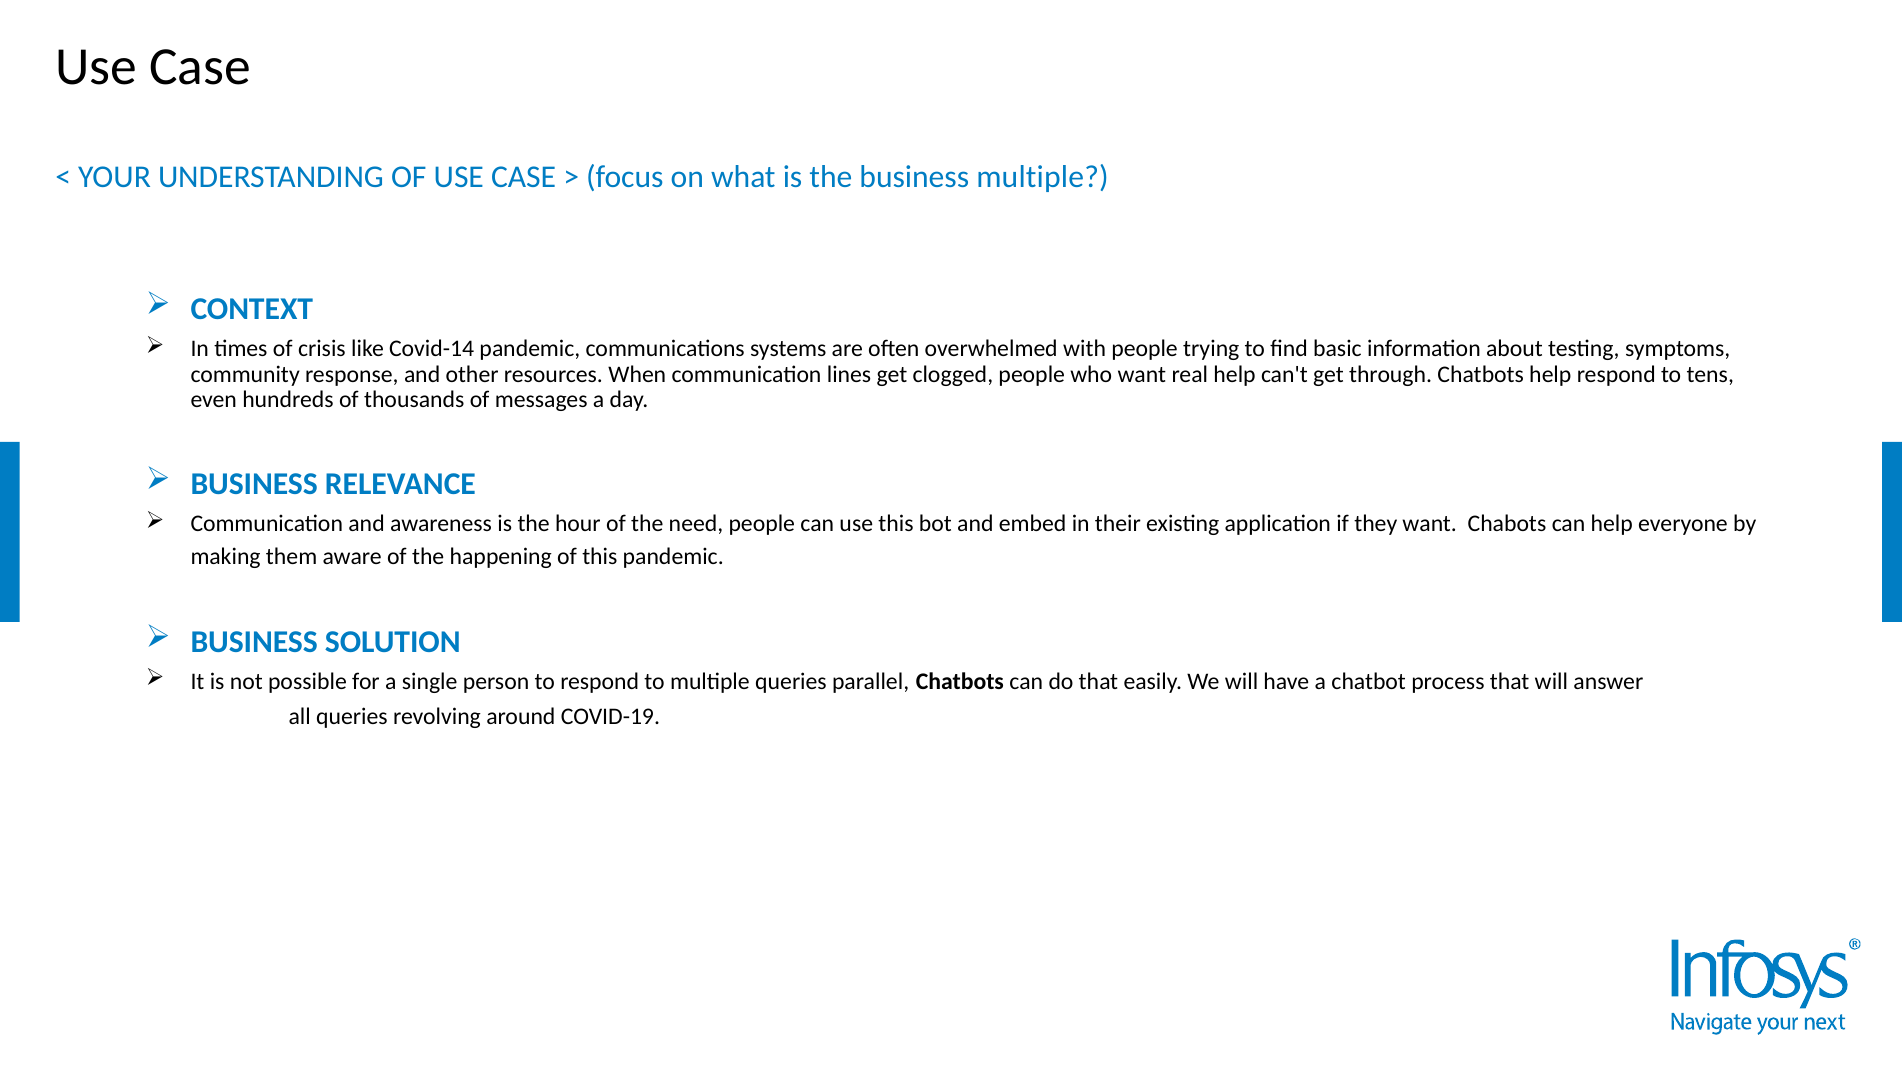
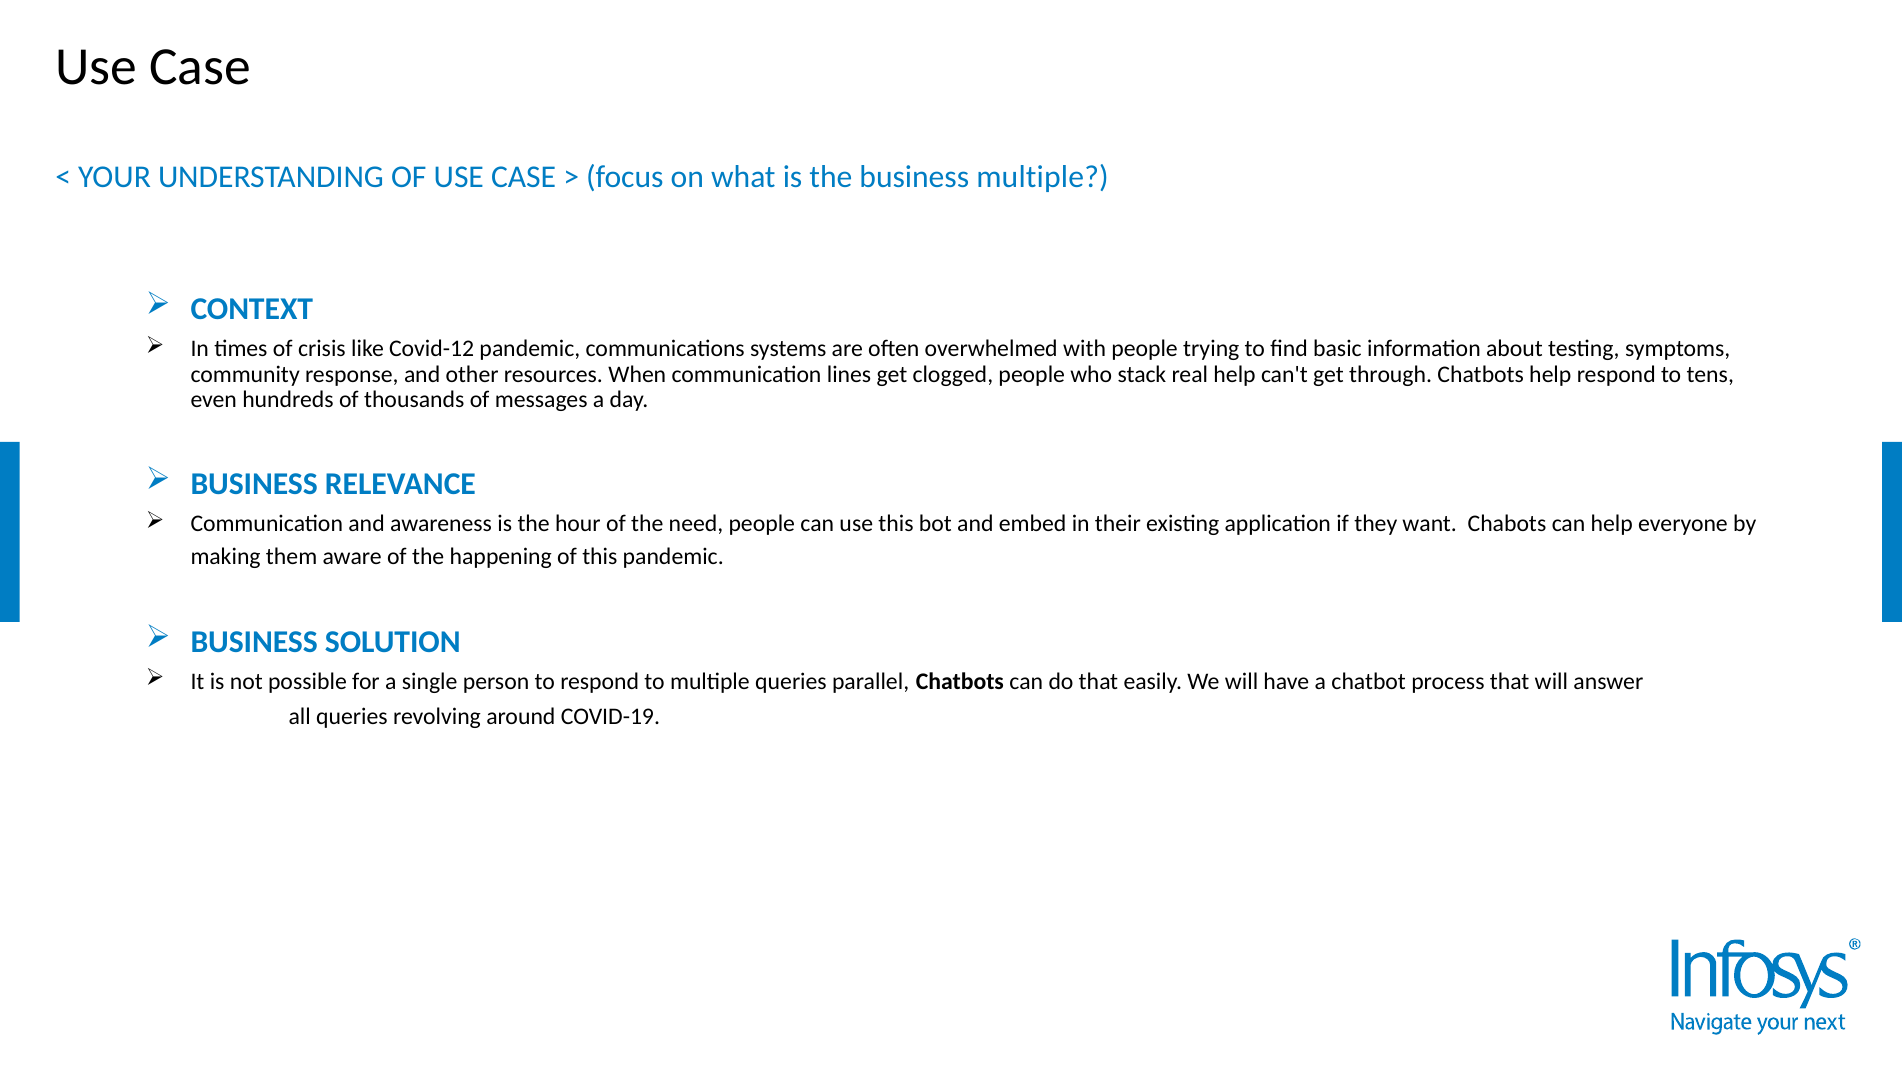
Covid-14: Covid-14 -> Covid-12 (432, 349)
who want: want -> stack (1142, 374)
